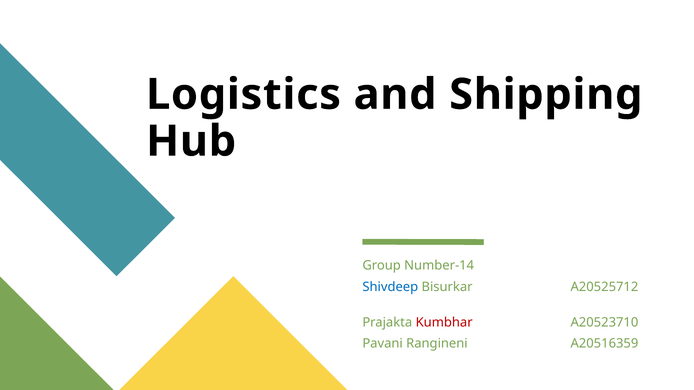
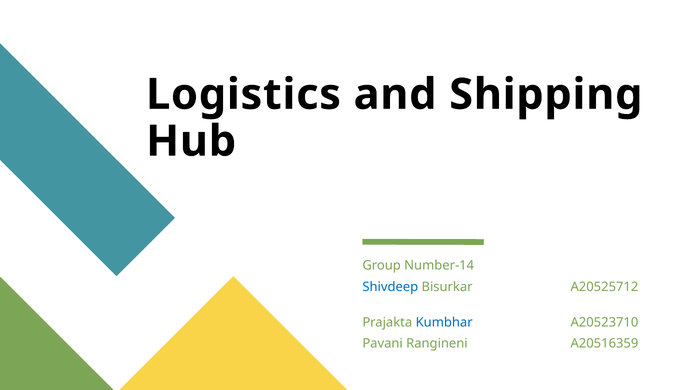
Kumbhar colour: red -> blue (444, 323)
